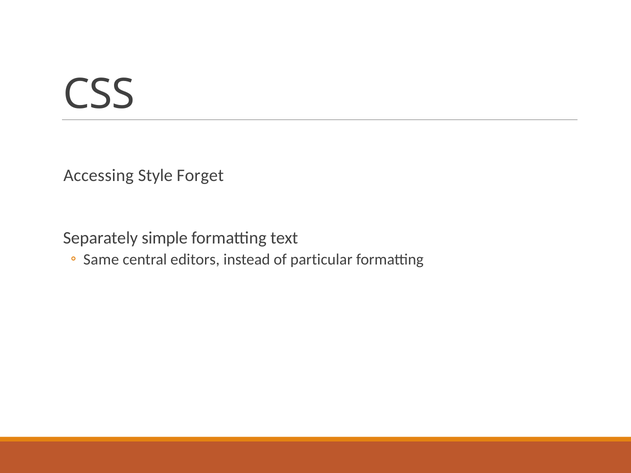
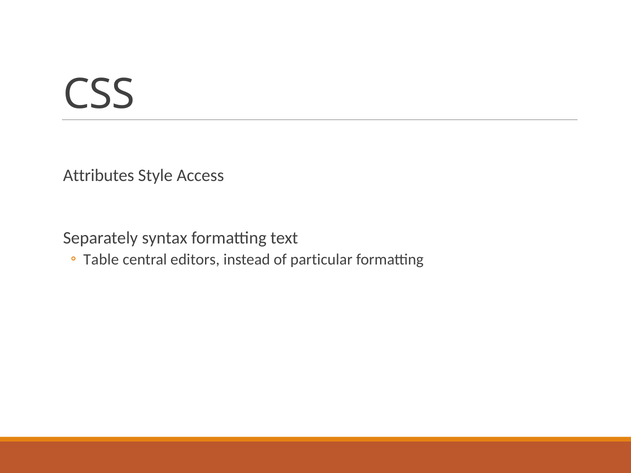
Accessing: Accessing -> Attributes (99, 176)
Forget: Forget -> Access (200, 176)
simple: simple -> syntax (165, 238)
Same: Same -> Table (101, 259)
